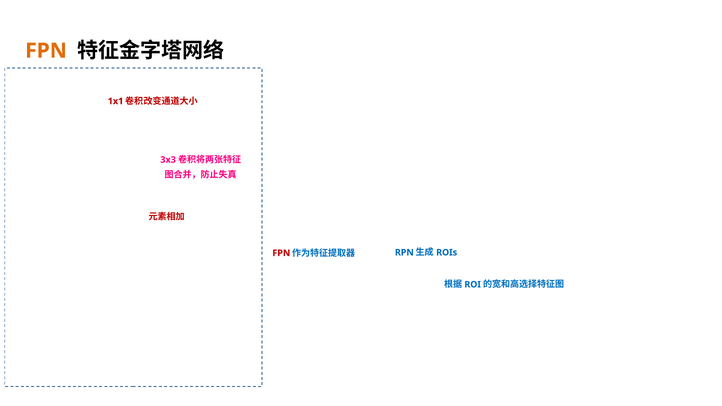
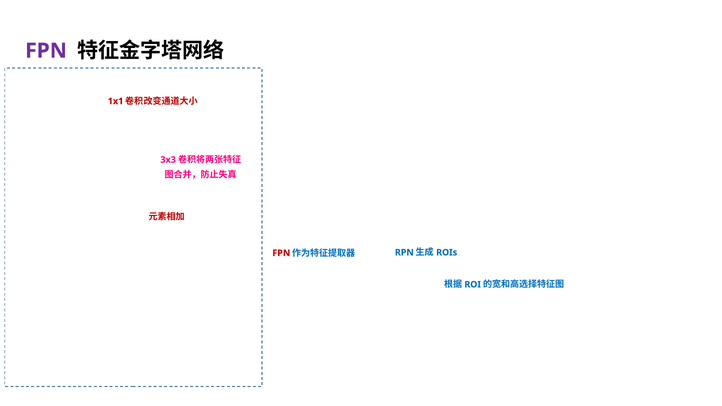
FPN colour: orange -> purple (46, 51)
